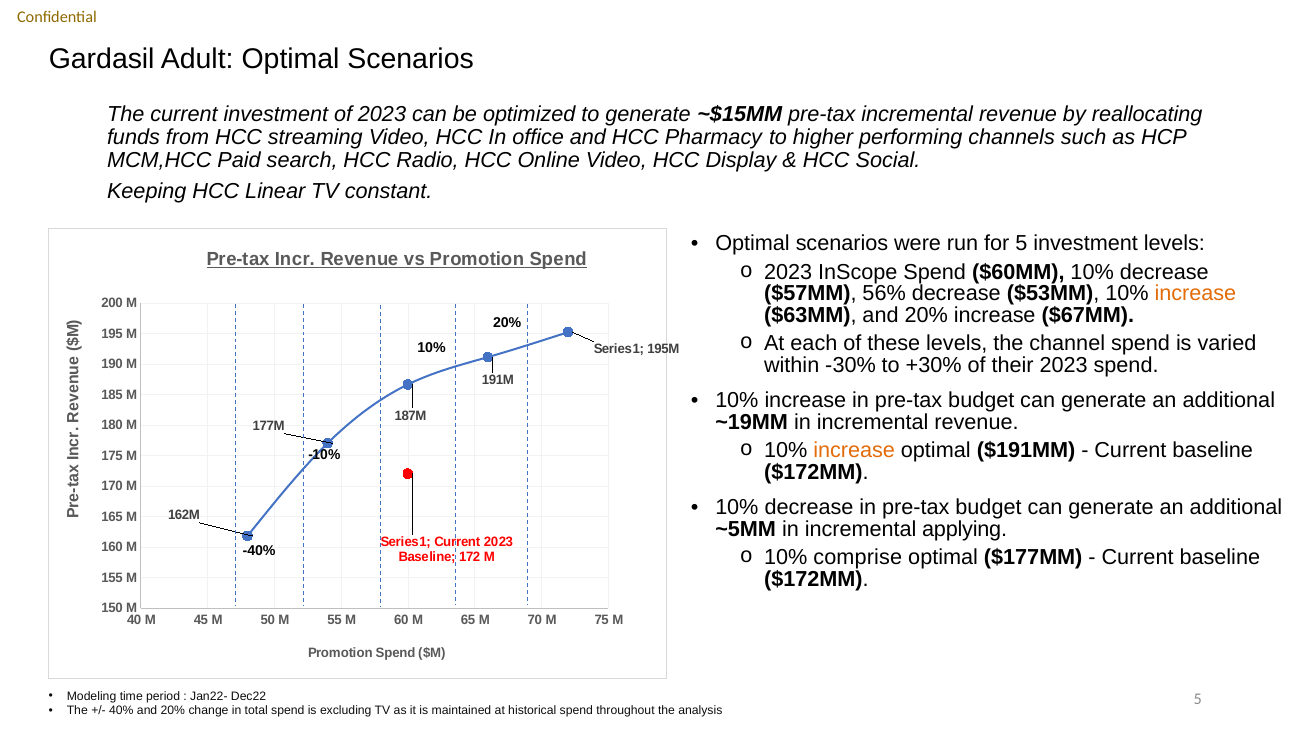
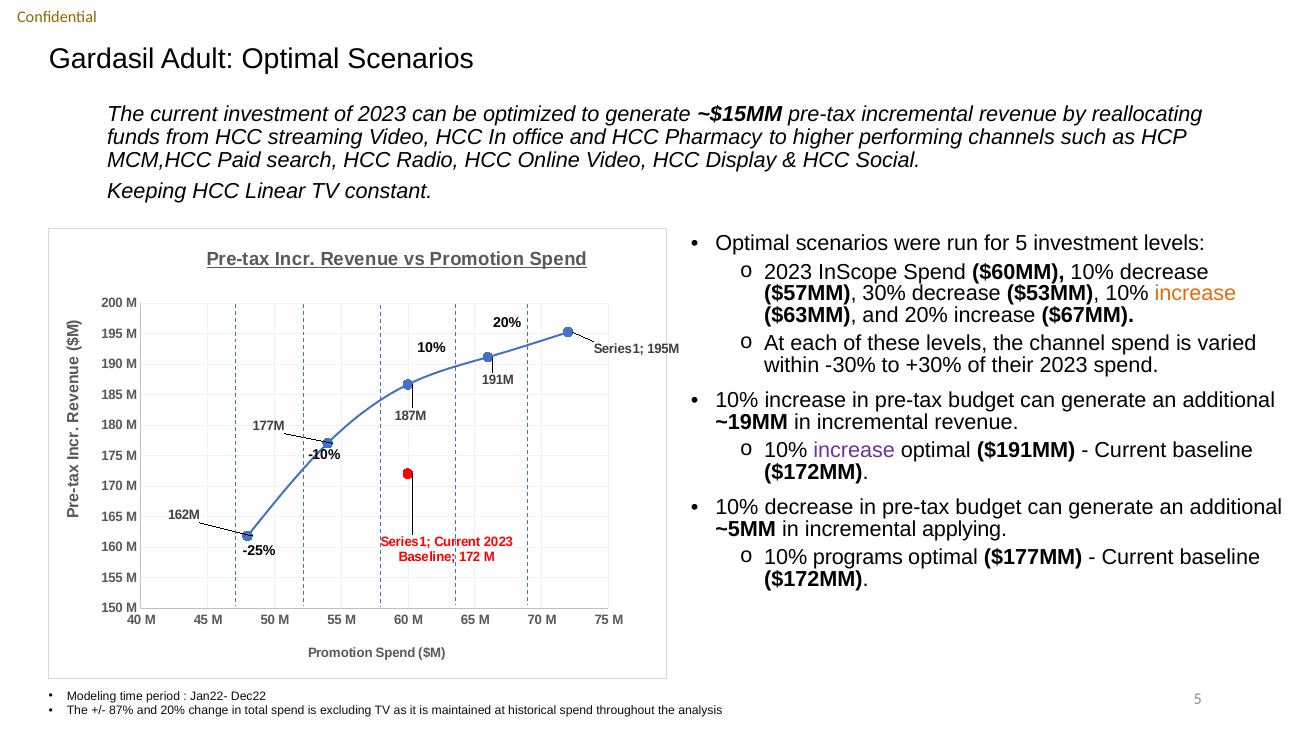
56%: 56% -> 30% (884, 293)
increase colour: orange -> purple (854, 451)
-40%: -40% -> -25% (259, 550)
comprise: comprise -> programs (858, 558)
40%: 40% -> 87% (121, 711)
